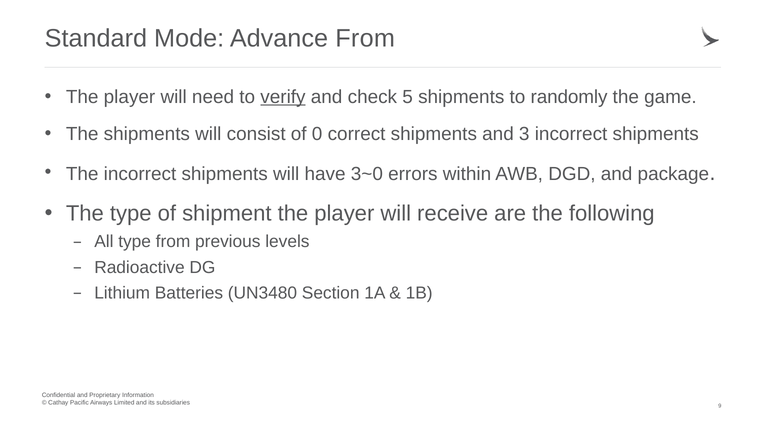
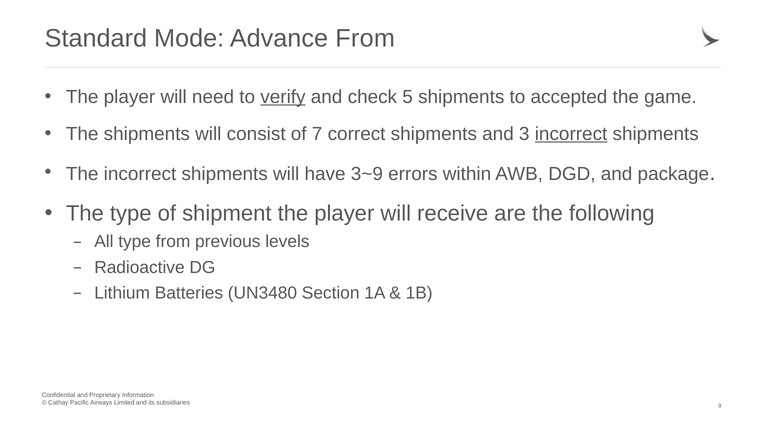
randomly: randomly -> accepted (569, 97)
0: 0 -> 7 (317, 134)
incorrect underline: none -> present (571, 134)
3~0: 3~0 -> 3~9 (367, 174)
